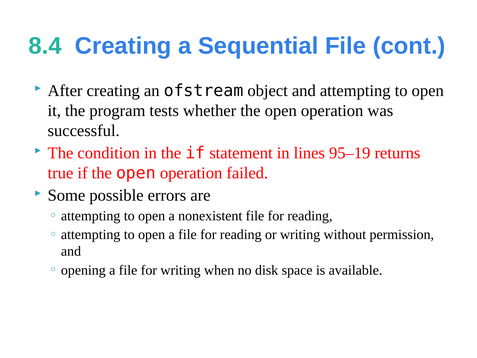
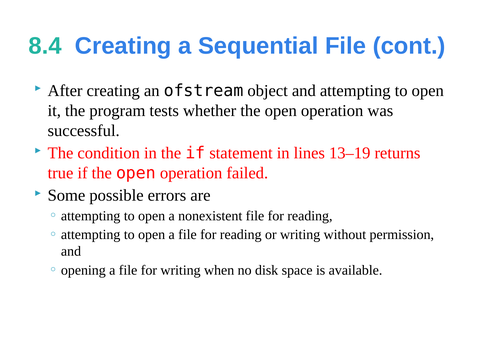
95–19: 95–19 -> 13–19 (350, 153)
